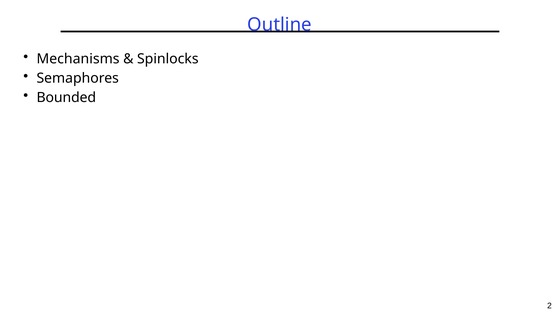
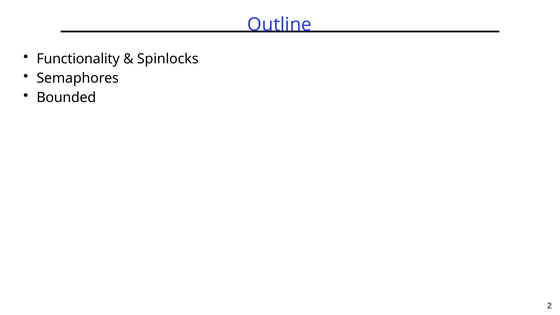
Mechanisms: Mechanisms -> Functionality (78, 59)
